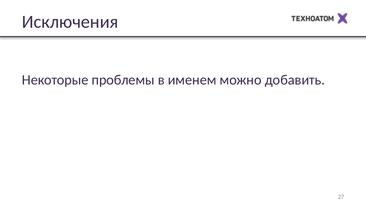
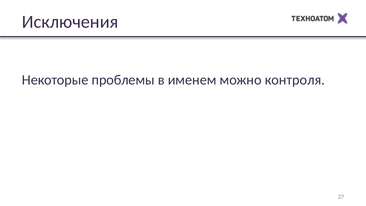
добавить: добавить -> контроля (295, 80)
